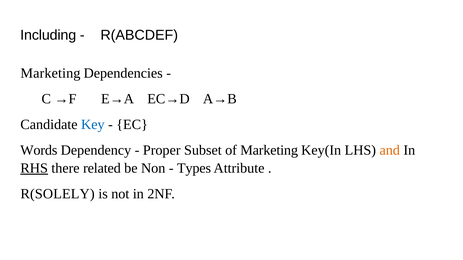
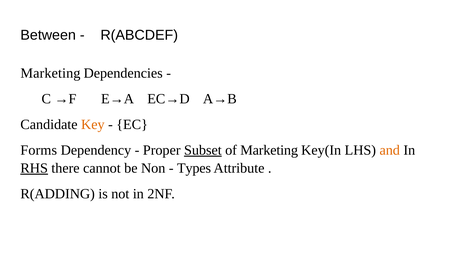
Including: Including -> Between (48, 35)
Key colour: blue -> orange (93, 125)
Words: Words -> Forms (39, 150)
Subset underline: none -> present (203, 150)
related: related -> cannot (102, 168)
R(SOLELY: R(SOLELY -> R(ADDING (58, 194)
